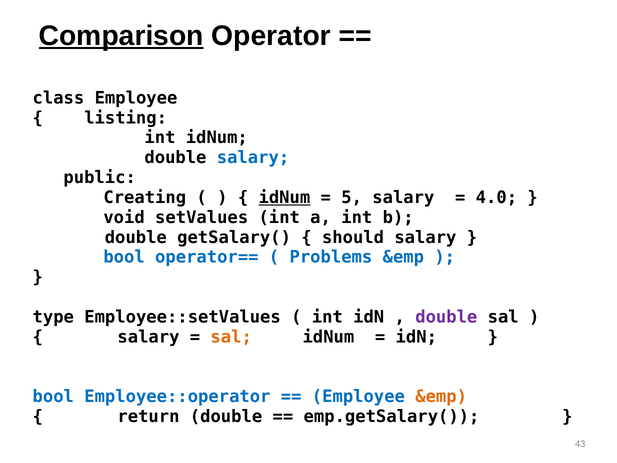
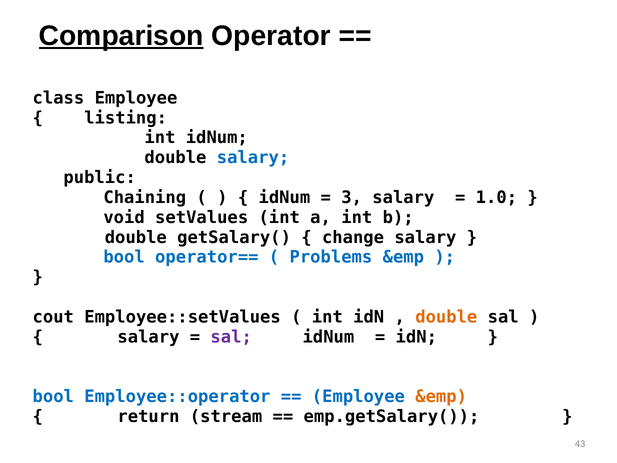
Creating: Creating -> Chaining (145, 197)
idNum underline: present -> none (284, 197)
5: 5 -> 3 (352, 197)
4.0: 4.0 -> 1.0 (496, 197)
should: should -> change (353, 237)
type: type -> cout (53, 317)
double colour: purple -> orange (446, 317)
sal colour: orange -> purple (231, 337)
return double: double -> stream (226, 416)
